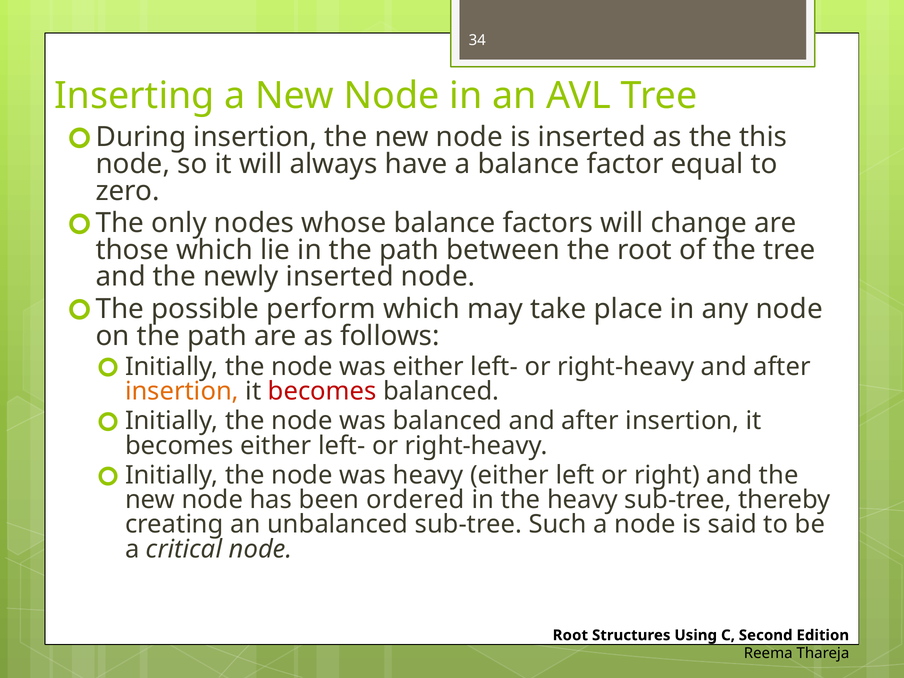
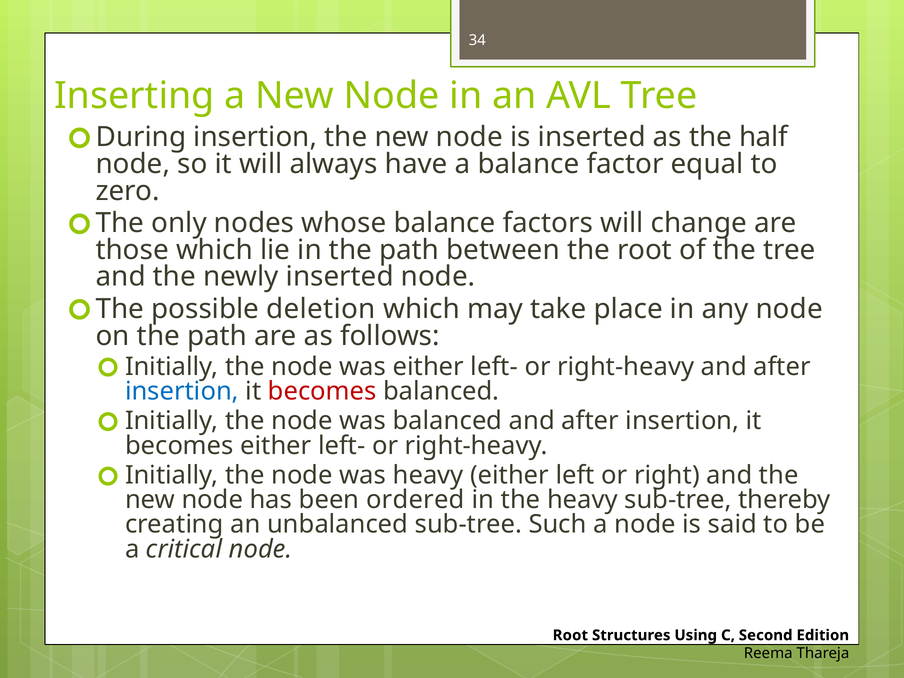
this: this -> half (763, 137)
perform: perform -> deletion (321, 309)
insertion colour: orange -> blue (182, 391)
